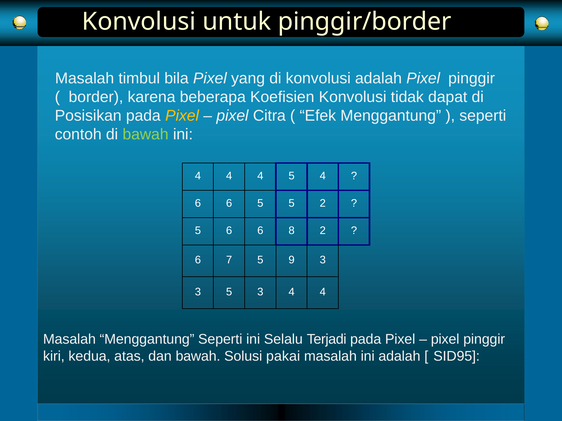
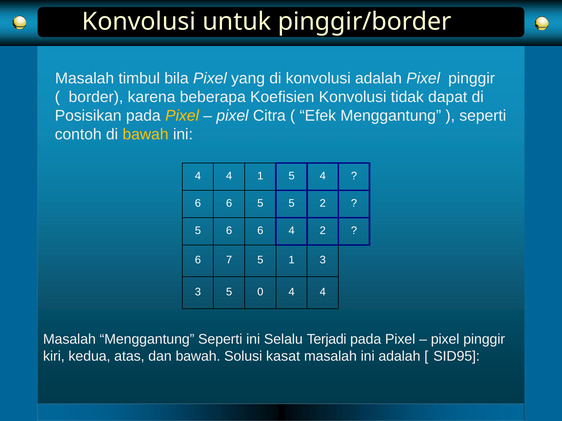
bawah colour: light green -> yellow (146, 135)
4 4 4: 4 -> 1 (260, 176)
6 8: 8 -> 4 (292, 231)
5 9: 9 -> 1 (292, 260)
5 3: 3 -> 0 (260, 292)
pakai: pakai -> kasat (283, 357)
